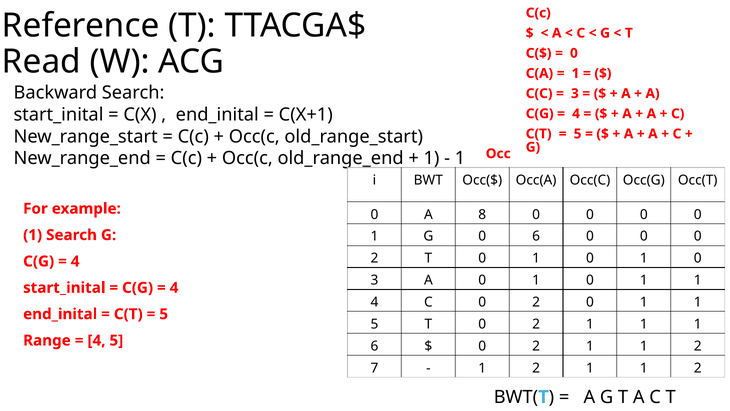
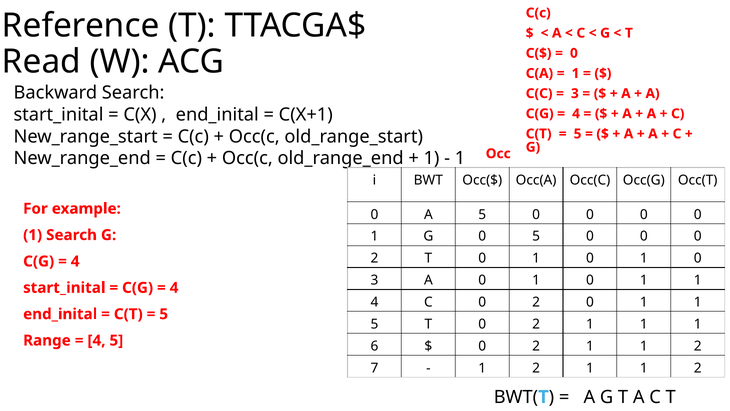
A 8: 8 -> 5 (482, 214)
0 6: 6 -> 5 (536, 236)
